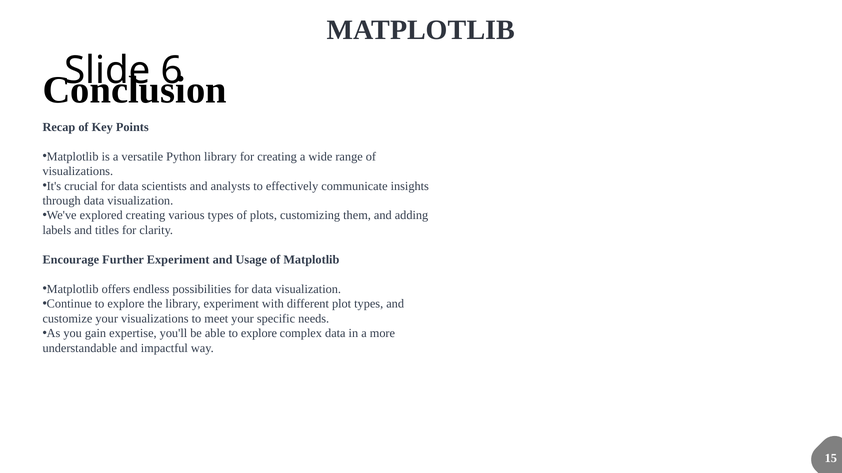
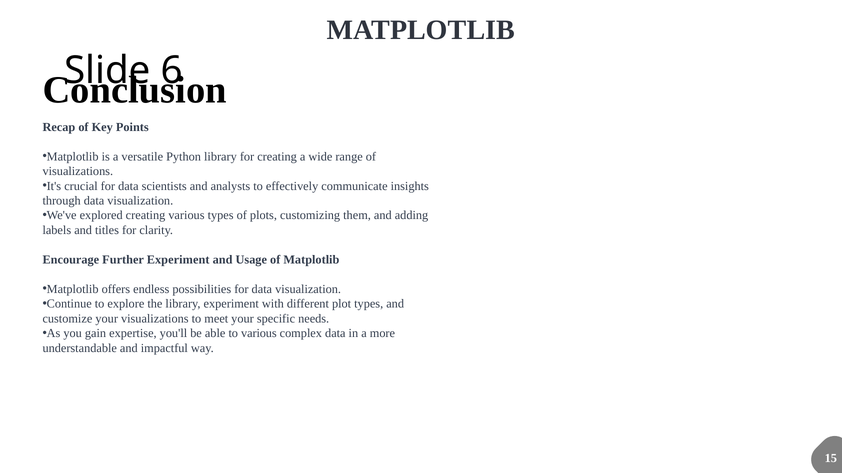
able to explore: explore -> various (259, 334)
